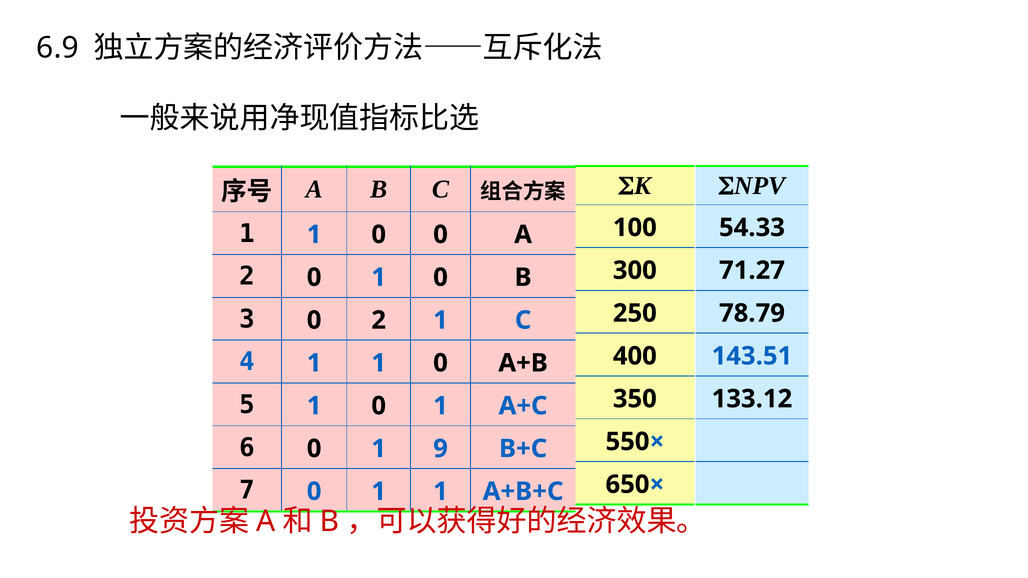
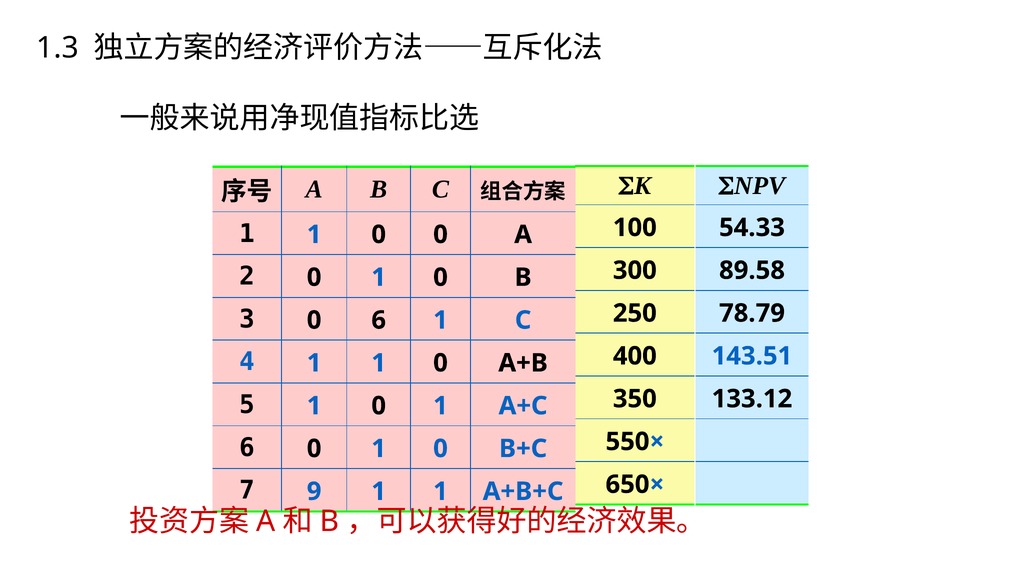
6.9: 6.9 -> 1.3 (58, 48)
71.27: 71.27 -> 89.58 (752, 270)
0 2: 2 -> 6 (379, 320)
6 0 1 9: 9 -> 0 (441, 449)
7 0: 0 -> 9 (314, 492)
